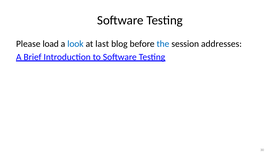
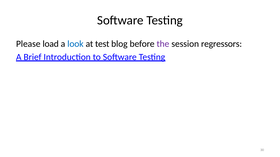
last: last -> test (102, 44)
the colour: blue -> purple (163, 44)
addresses: addresses -> regressors (222, 44)
